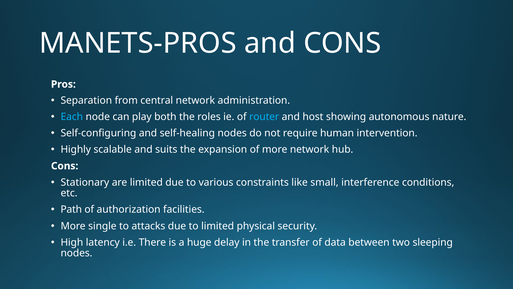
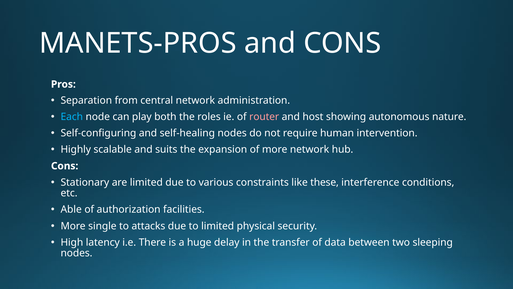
router colour: light blue -> pink (264, 117)
small: small -> these (325, 182)
Path: Path -> Able (71, 209)
